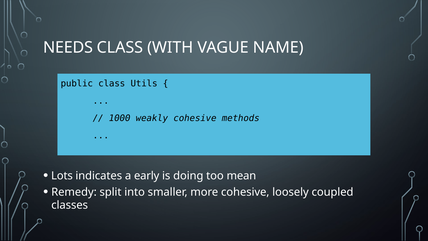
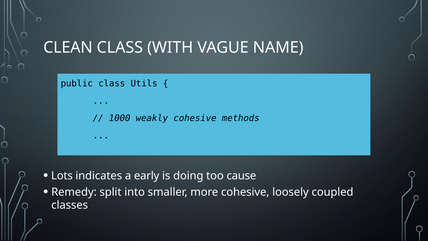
NEEDS: NEEDS -> CLEAN (68, 48)
mean: mean -> cause (241, 176)
